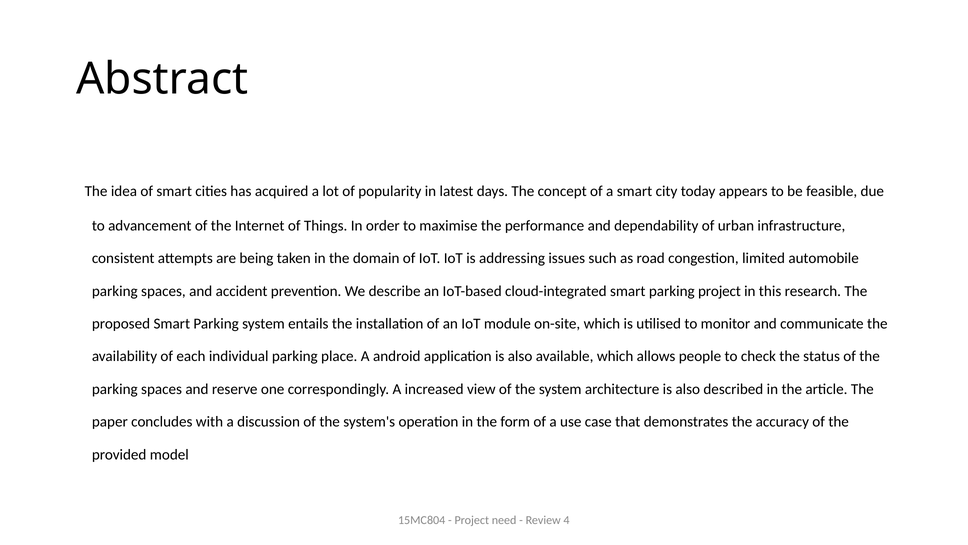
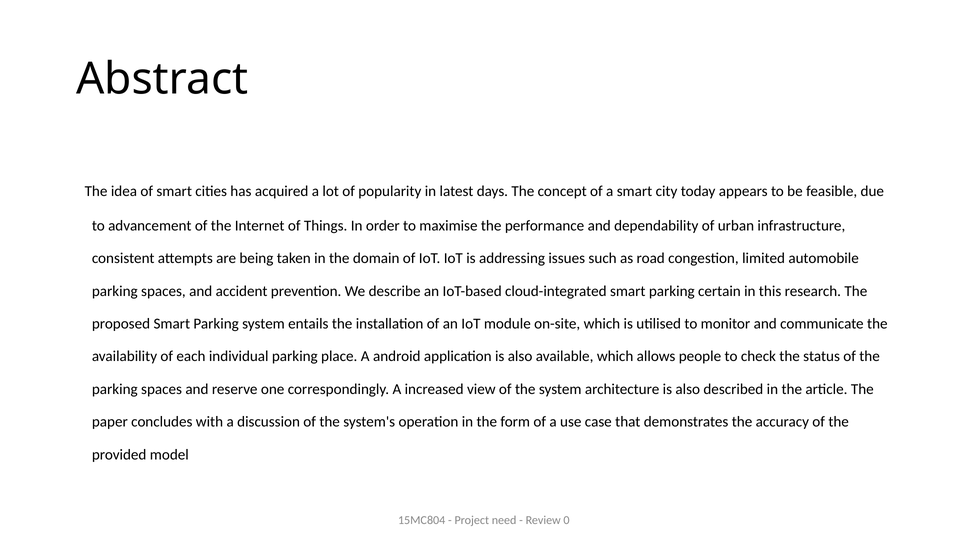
parking project: project -> certain (719, 291)
4: 4 -> 0 (566, 520)
